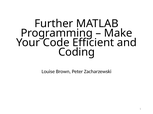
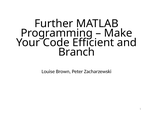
Coding: Coding -> Branch (77, 52)
